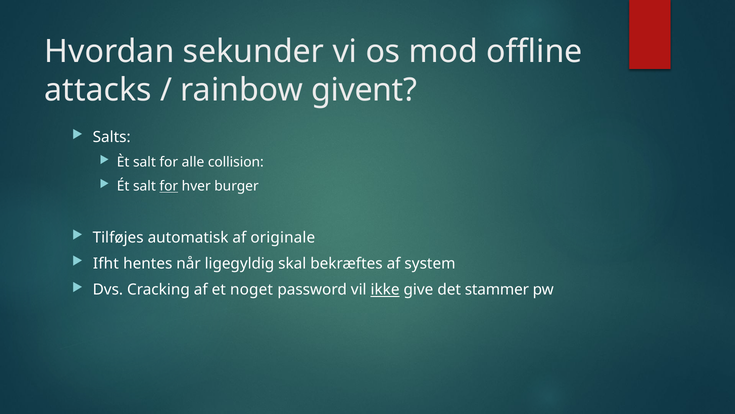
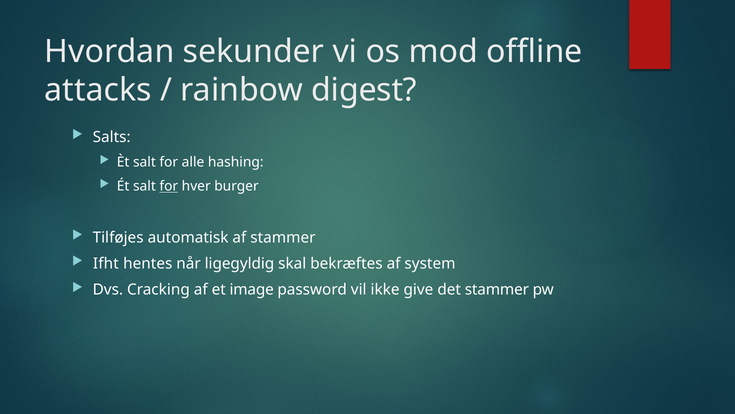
givent: givent -> digest (364, 90)
collision: collision -> hashing (236, 162)
af originale: originale -> stammer (283, 237)
noget: noget -> image (252, 289)
ikke underline: present -> none (385, 289)
